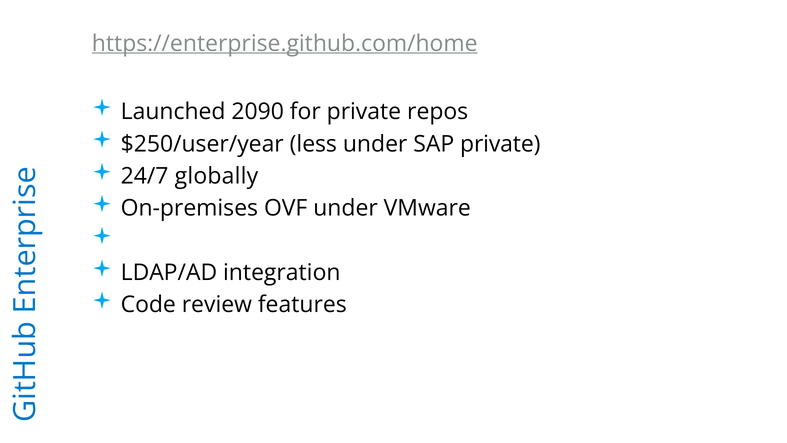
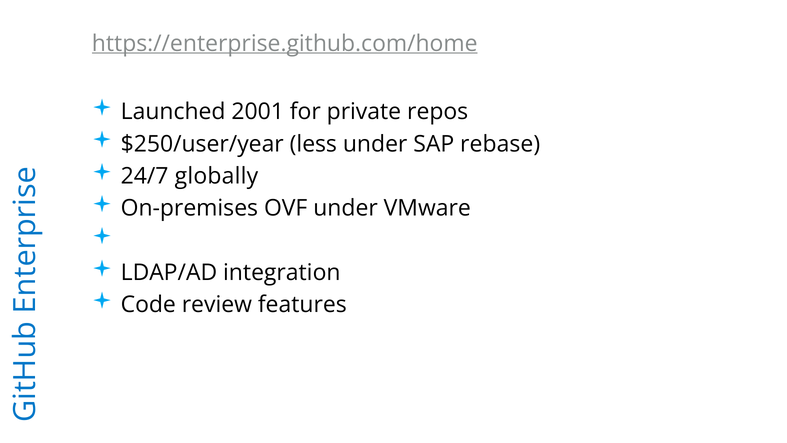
2090: 2090 -> 2001 (258, 112)
SAP private: private -> rebase (500, 144)
